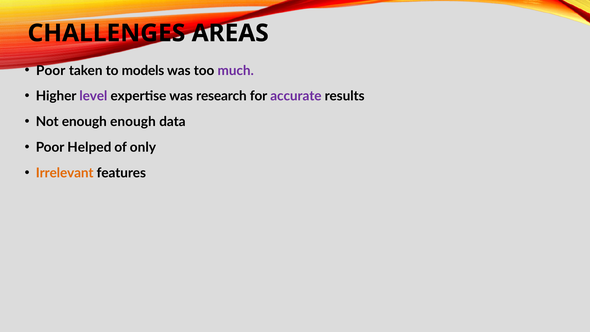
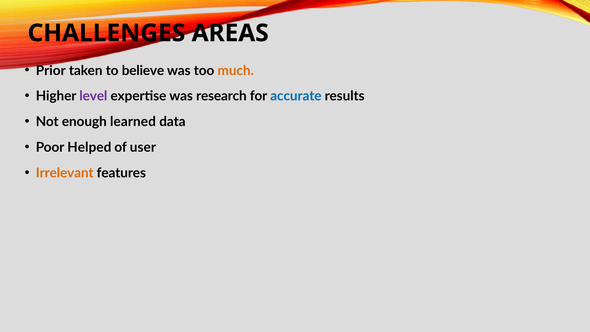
Poor: Poor -> Prior (51, 71)
models: models -> believe (143, 71)
much colour: purple -> orange (236, 71)
accurate colour: purple -> blue (296, 96)
enough enough: enough -> learned (133, 122)
only: only -> user (143, 147)
